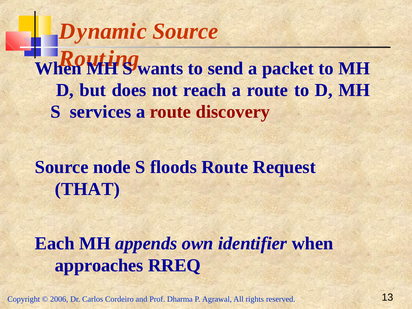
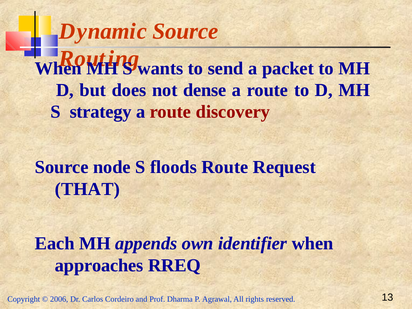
reach: reach -> dense (205, 90)
services: services -> strategy (101, 112)
